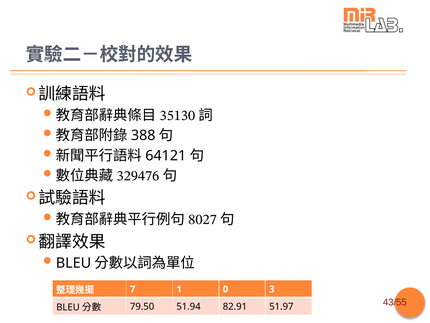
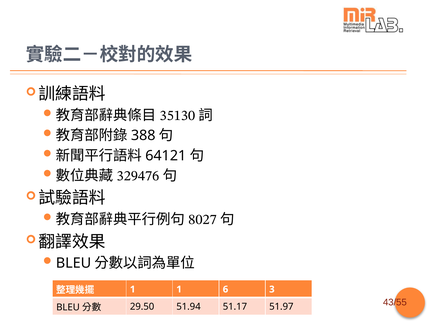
7: 7 -> 1 (133, 289)
0: 0 -> 6 (226, 289)
79.50: 79.50 -> 29.50 (142, 306)
82.91: 82.91 -> 51.17 (235, 306)
